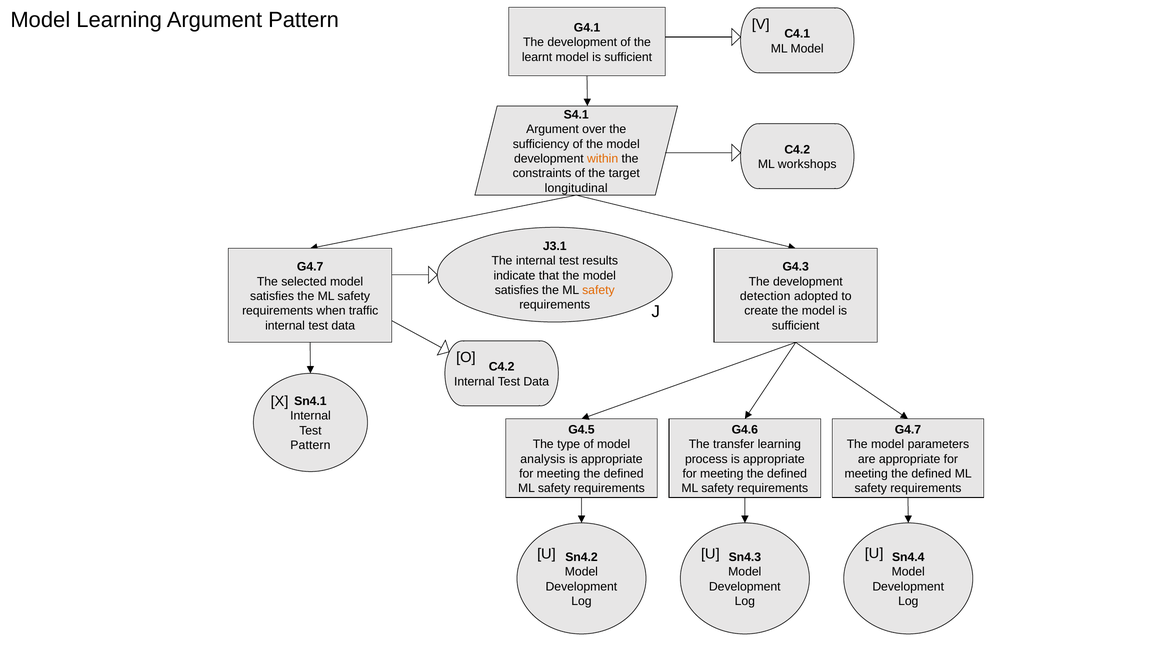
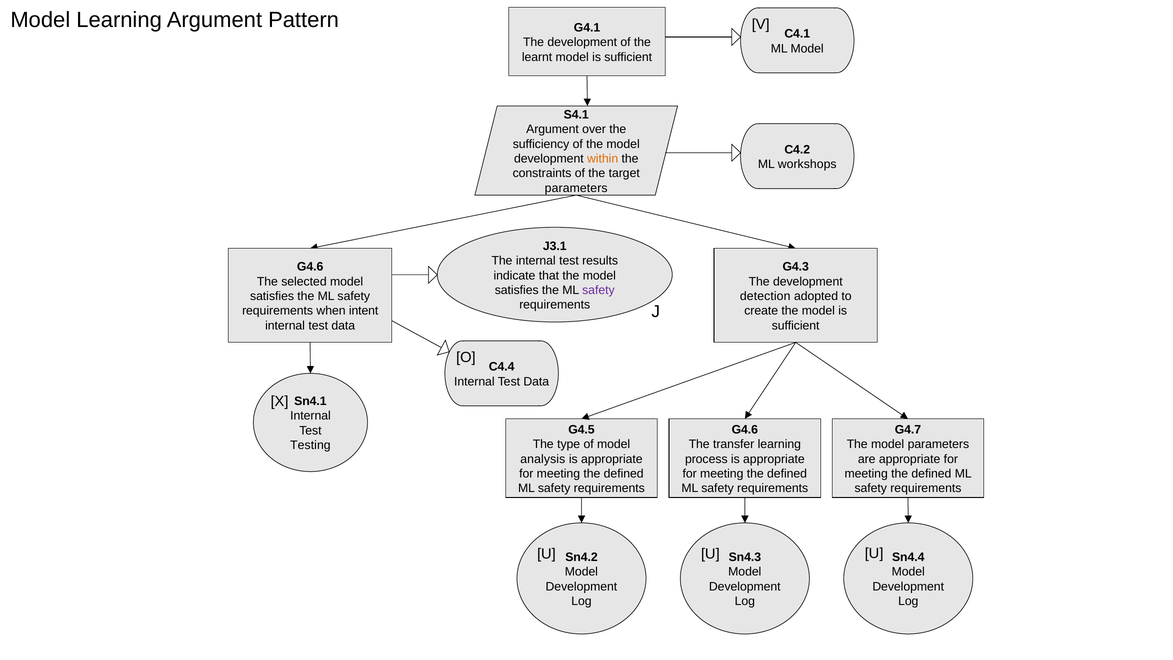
longitudinal: longitudinal -> parameters (576, 188)
G4.7: G4.7 -> G4.6 (310, 267)
safety colour: orange -> purple (598, 290)
traffic: traffic -> intent (364, 311)
C4.2: C4.2 -> C4.4 (502, 367)
Pattern: Pattern -> Testing (310, 445)
